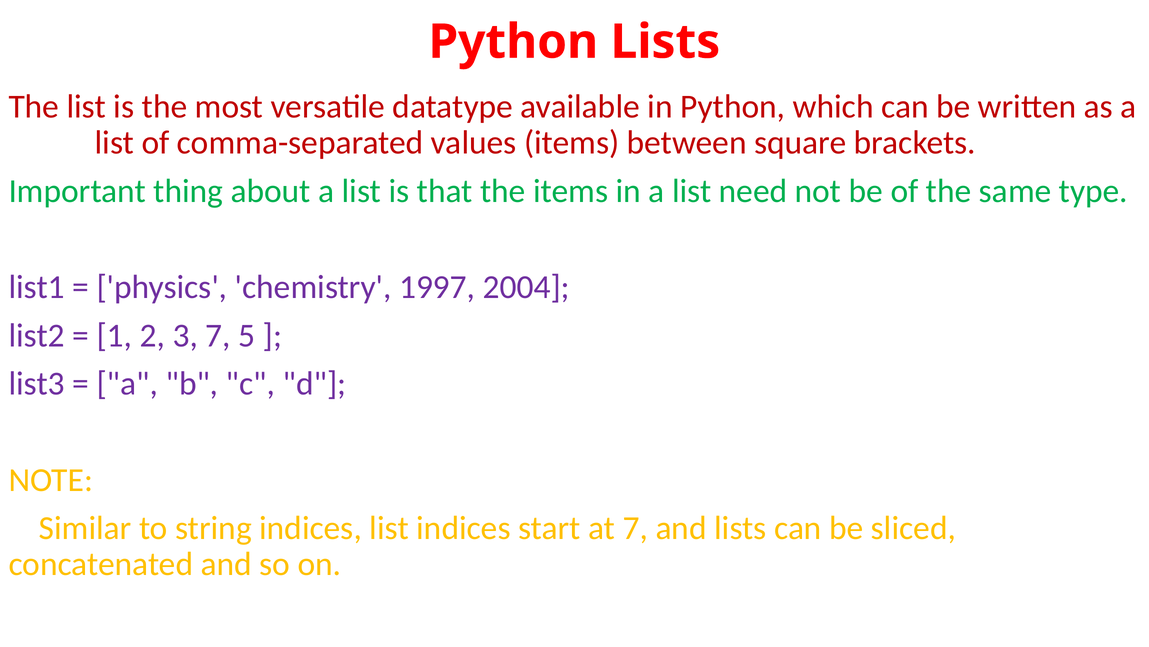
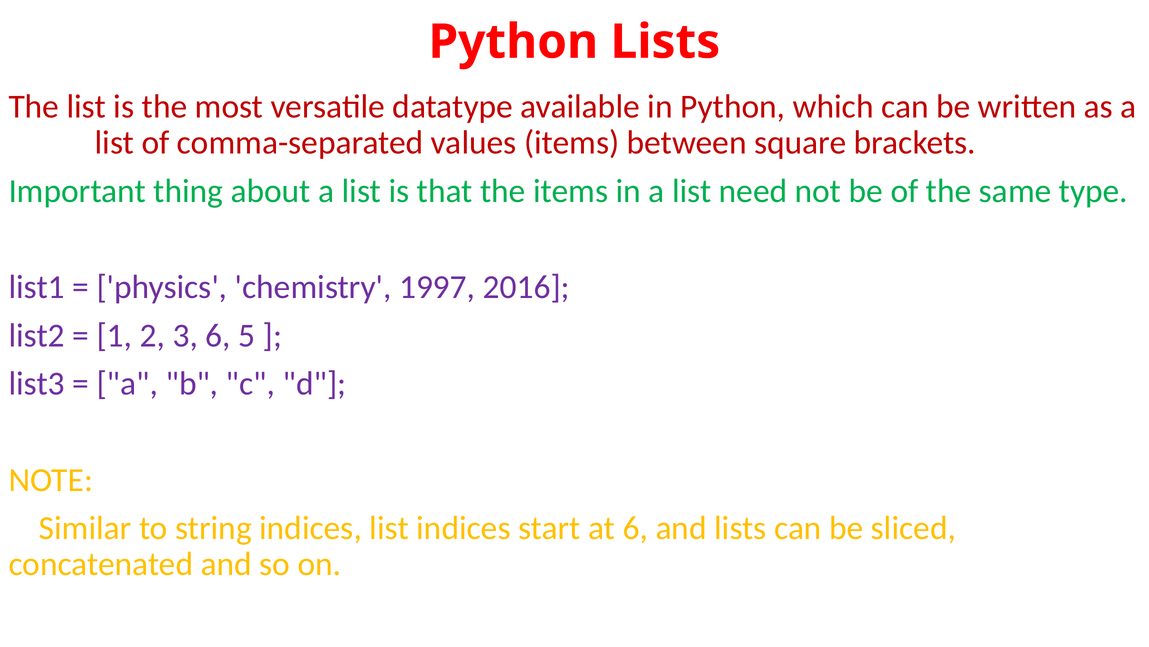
2004: 2004 -> 2016 (526, 287)
3 7: 7 -> 6 (218, 335)
at 7: 7 -> 6 (635, 528)
